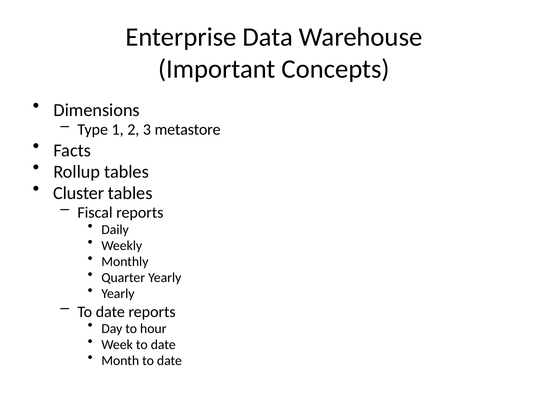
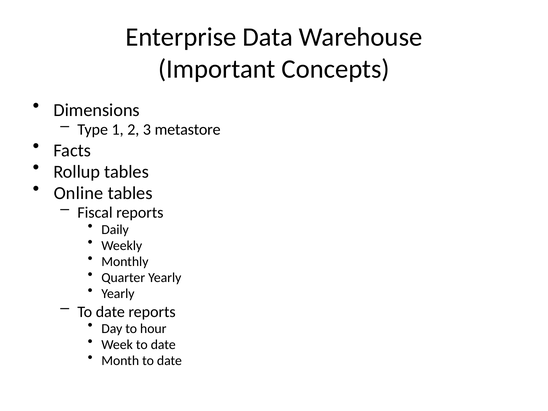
Cluster: Cluster -> Online (79, 193)
